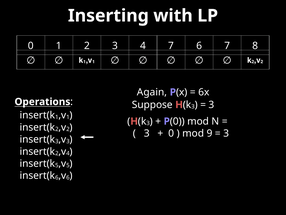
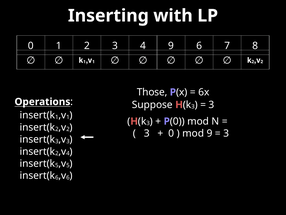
4 7: 7 -> 9 (171, 46)
Again: Again -> Those (152, 92)
